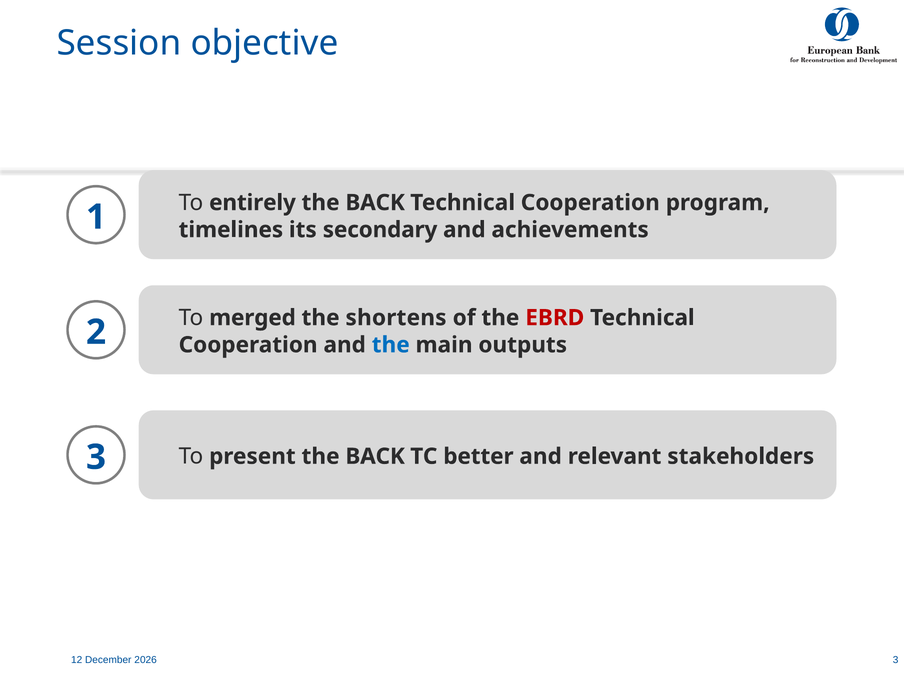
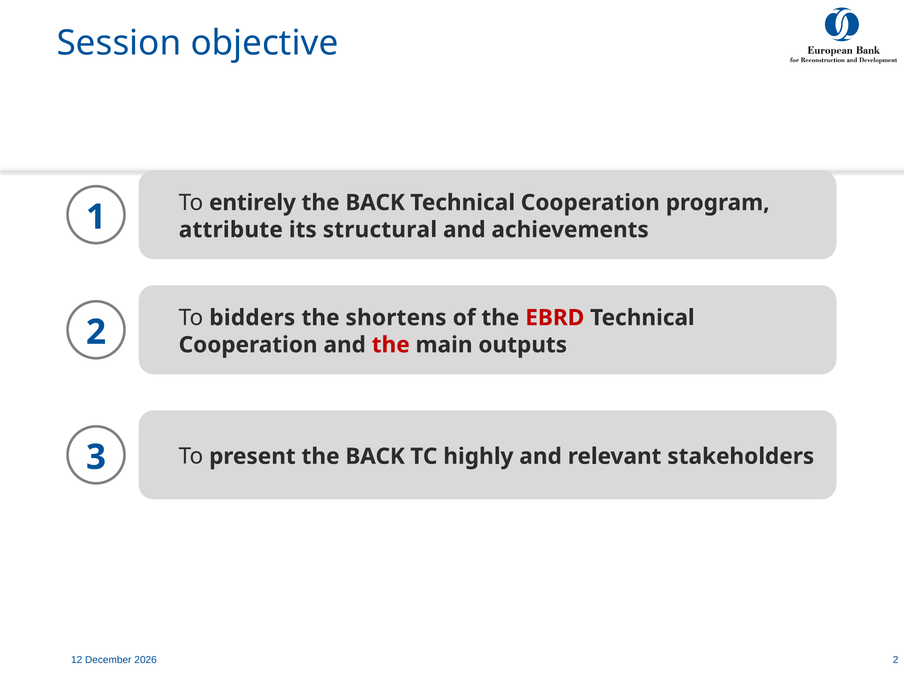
timelines: timelines -> attribute (231, 230)
secondary: secondary -> structural (380, 230)
merged: merged -> bidders (252, 318)
the colour: blue -> red (391, 345)
better: better -> highly (478, 456)
3: 3 -> 2 (896, 660)
